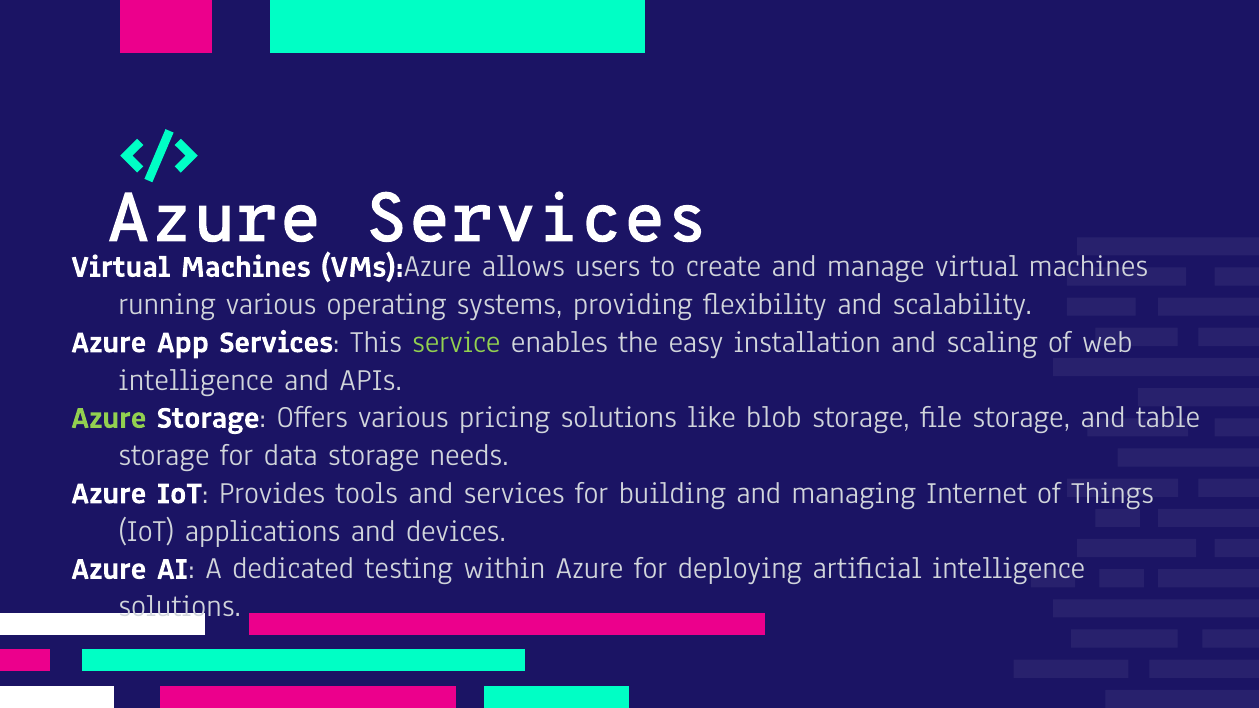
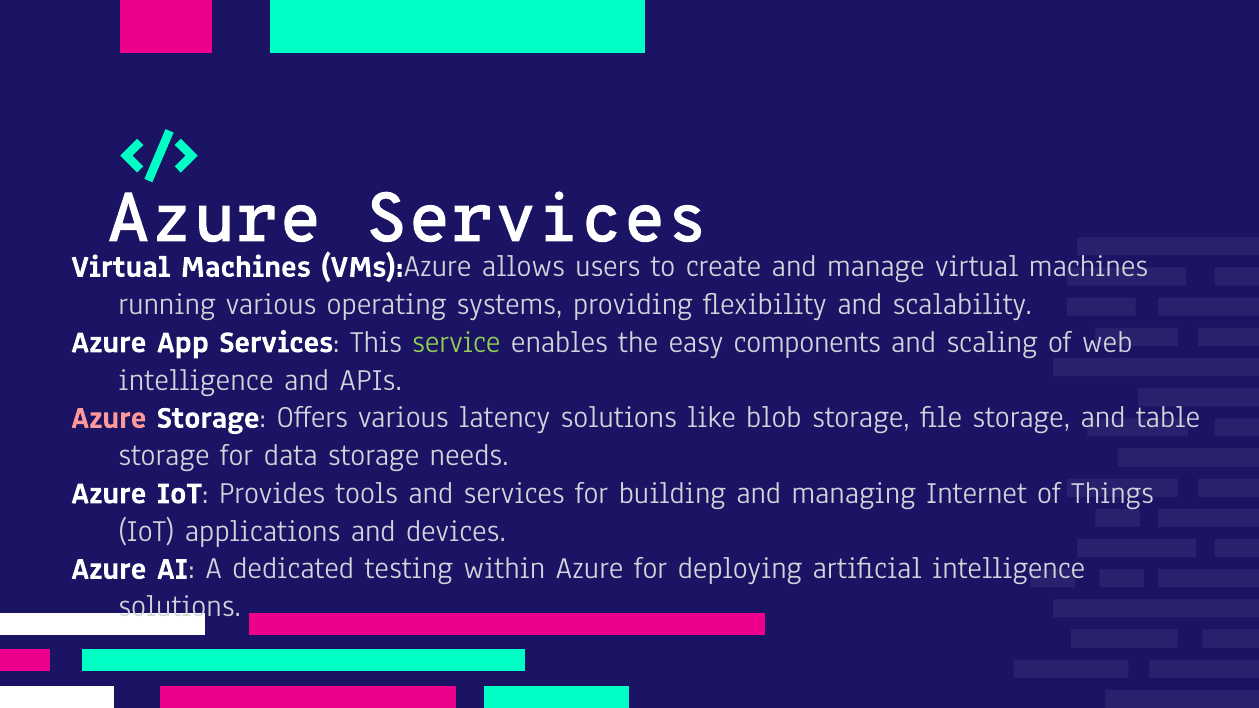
installation: installation -> components (807, 342)
Azure colour: light green -> pink (109, 418)
pricing: pricing -> latency (505, 418)
